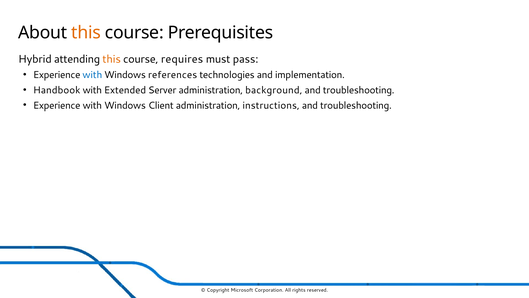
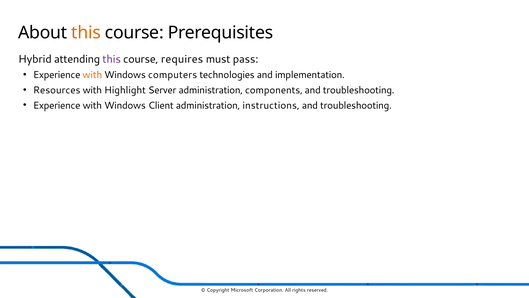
this colour: orange -> purple (112, 59)
with colour: blue -> orange (92, 75)
references: references -> computers (173, 75)
Handbook: Handbook -> Resources (57, 90)
Extended: Extended -> Highlight (125, 90)
background: background -> components (274, 90)
